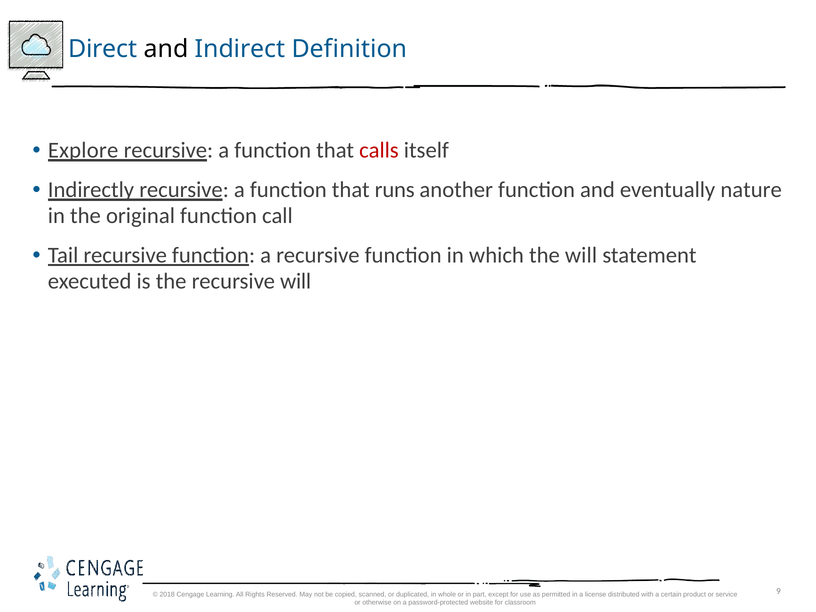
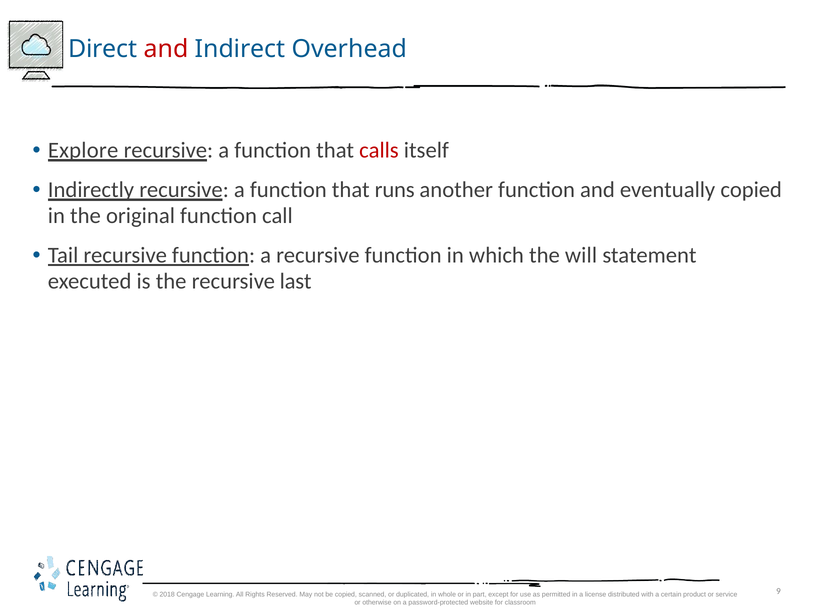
and colour: black -> red (166, 49)
Definition: Definition -> Overhead (349, 49)
eventually nature: nature -> copied (751, 190)
recursive will: will -> last (296, 281)
